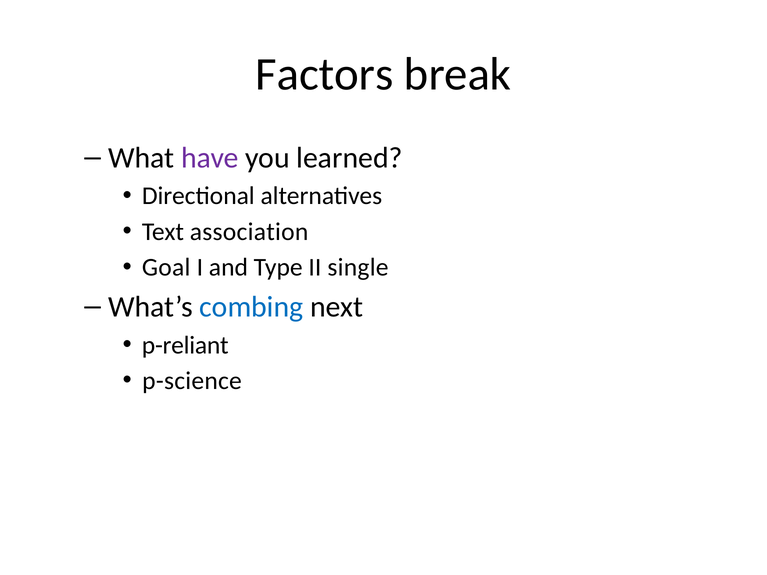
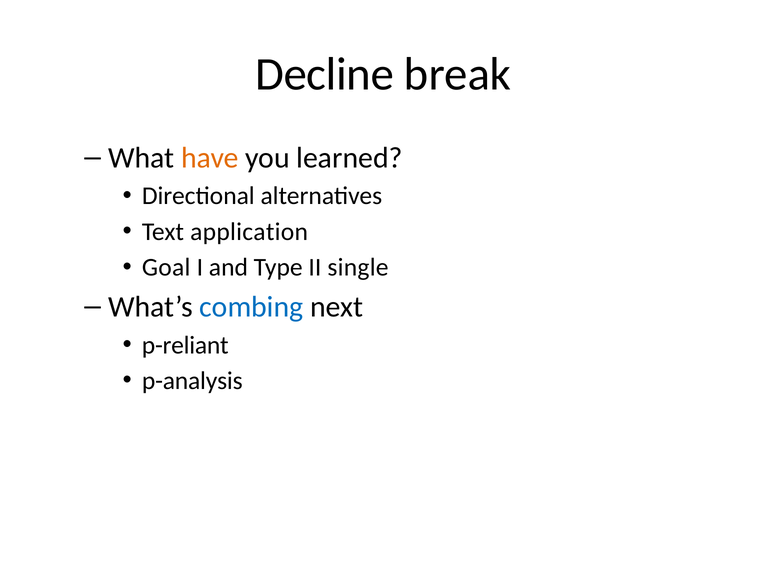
Factors: Factors -> Decline (325, 74)
have colour: purple -> orange (210, 158)
association: association -> application (249, 232)
p-science: p-science -> p-analysis (192, 381)
